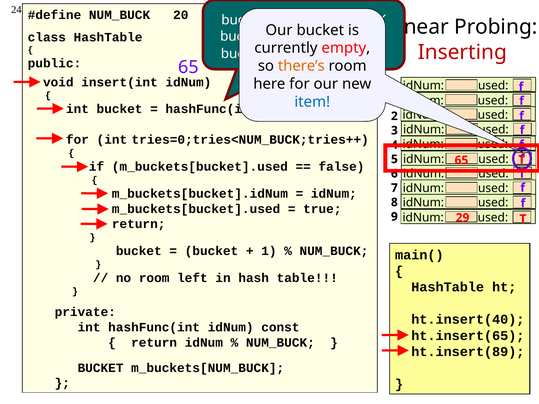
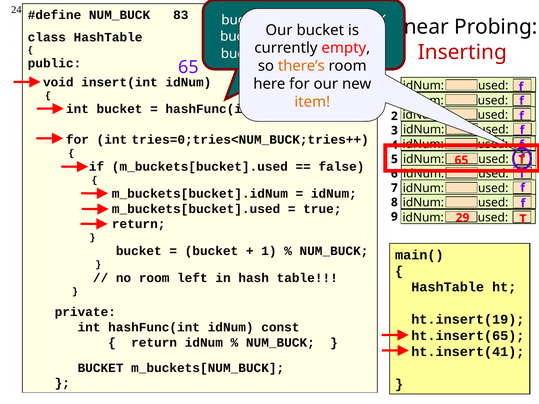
20: 20 -> 83 (181, 15)
item colour: blue -> orange (312, 102)
ht.insert(40: ht.insert(40 -> ht.insert(19 (468, 320)
ht.insert(89: ht.insert(89 -> ht.insert(41 (468, 352)
